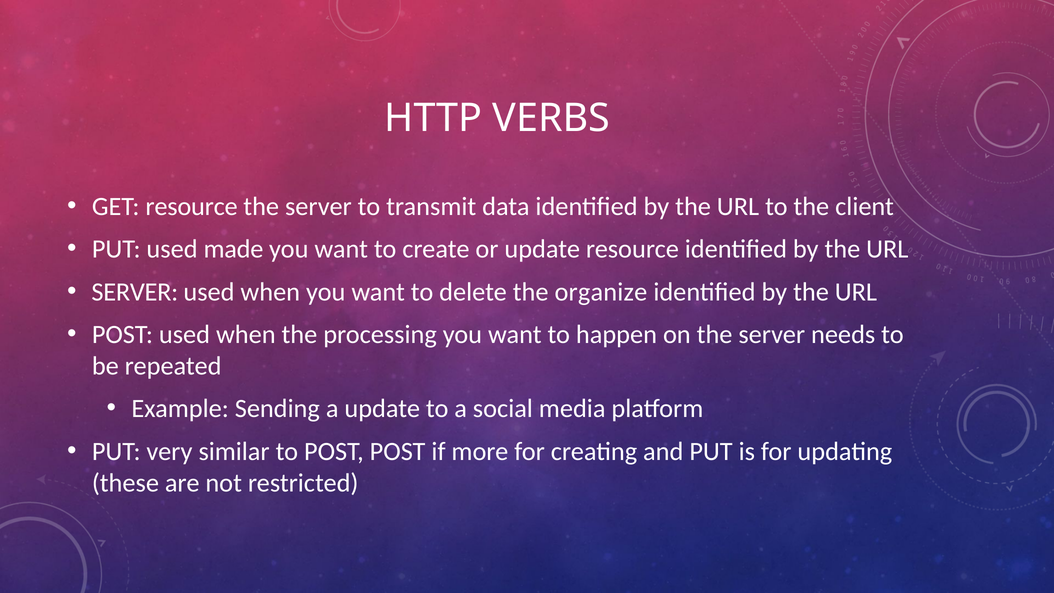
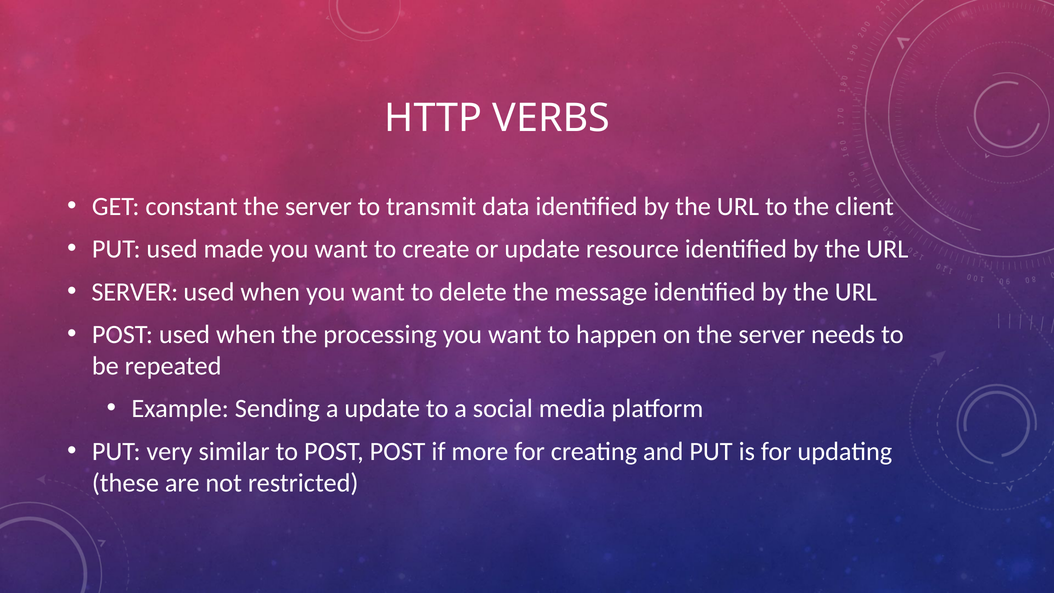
GET resource: resource -> constant (192, 207)
organize: organize -> message (601, 292)
